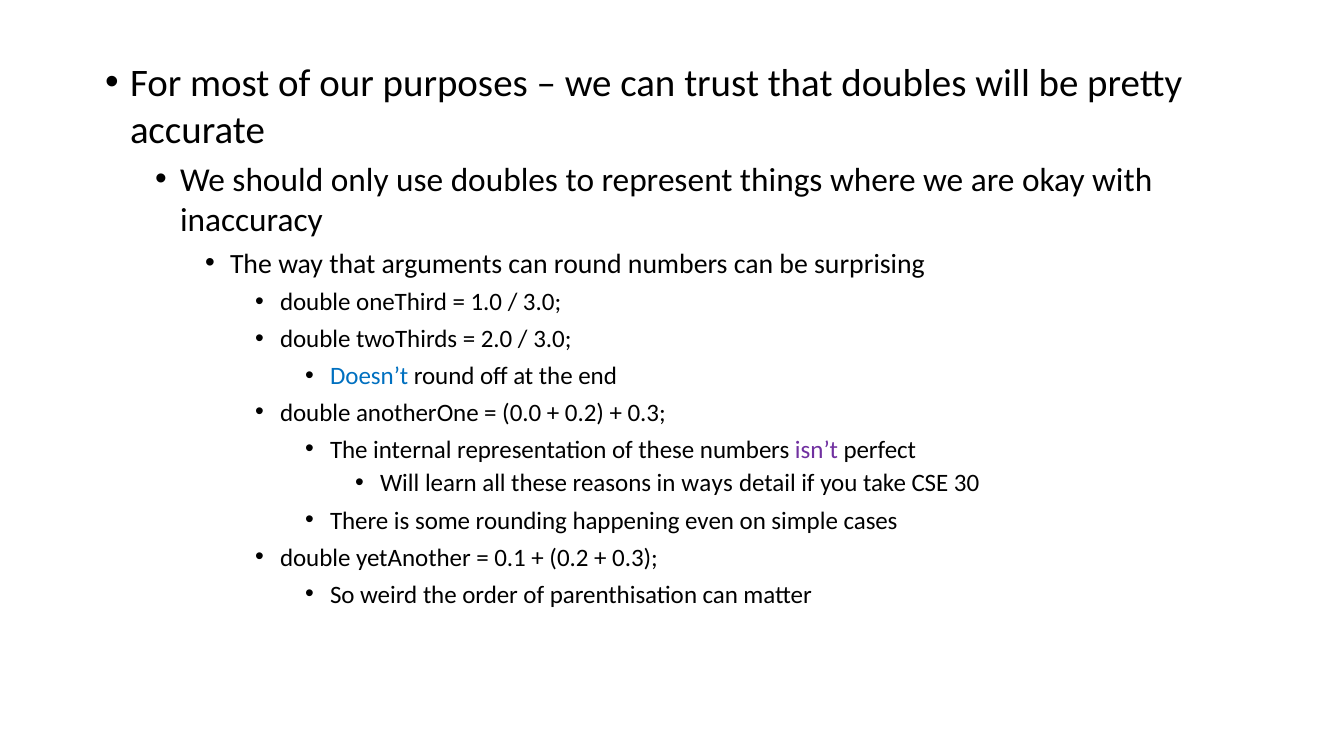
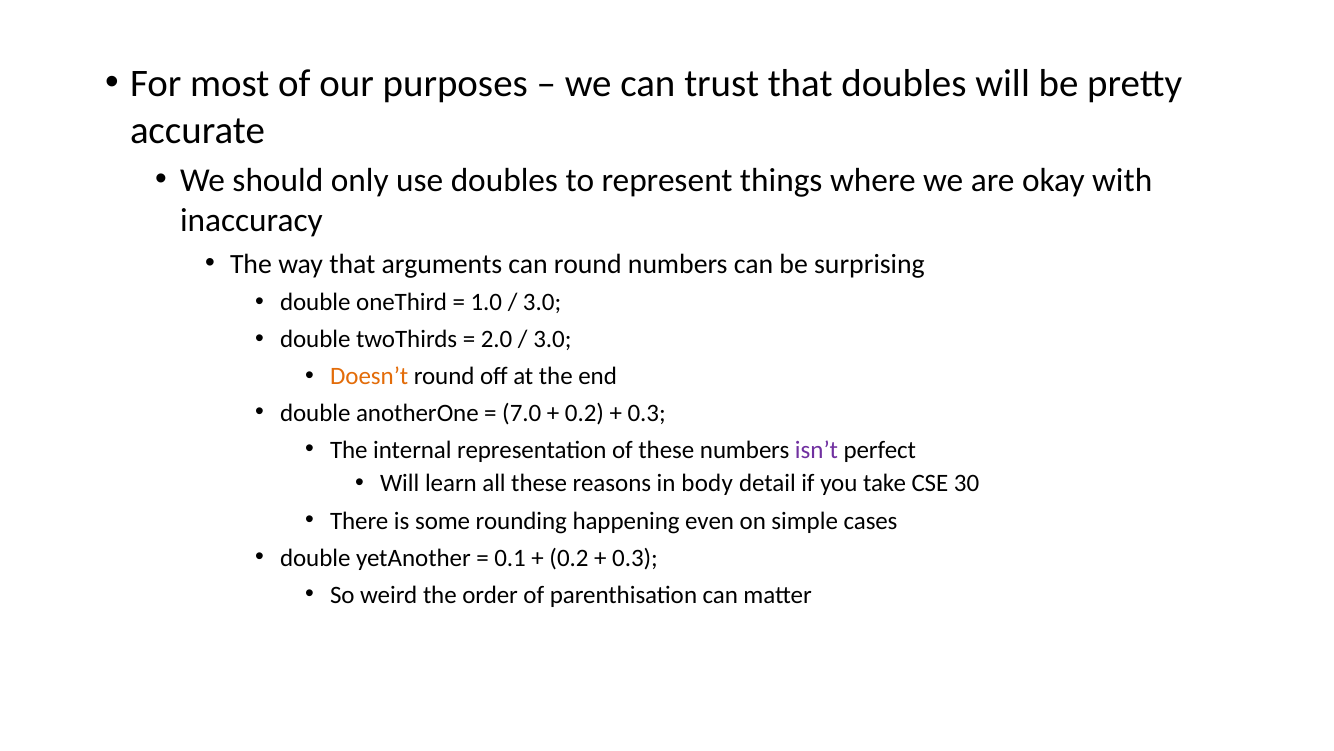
Doesn’t colour: blue -> orange (369, 376)
0.0: 0.0 -> 7.0 (522, 413)
ways: ways -> body (707, 483)
